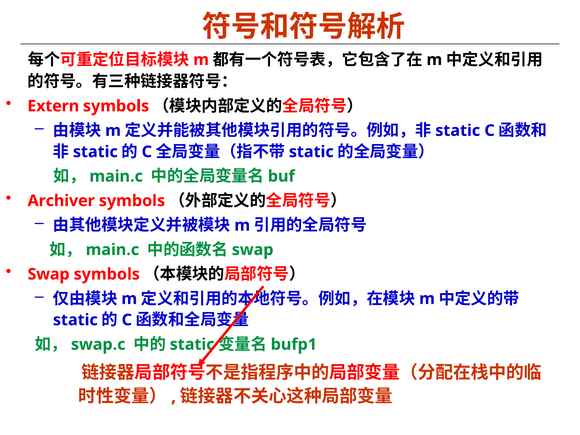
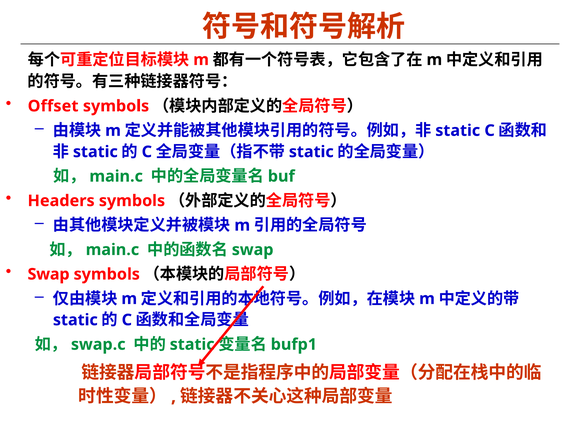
Extern: Extern -> Offset (53, 106)
Archiver: Archiver -> Headers (61, 201)
